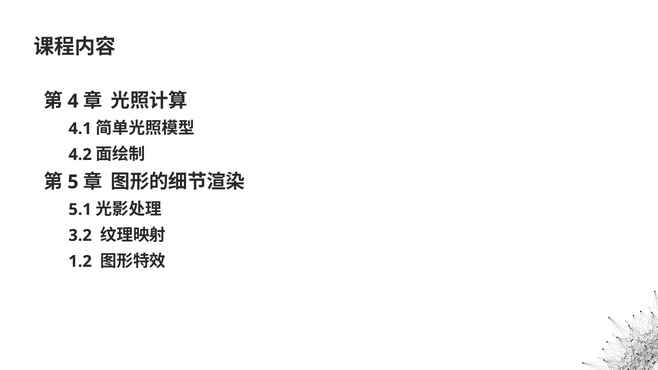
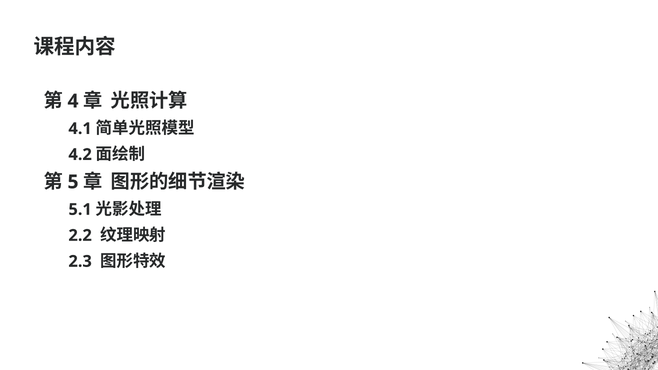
3.2: 3.2 -> 2.2 (80, 235)
1.2: 1.2 -> 2.3 (80, 261)
